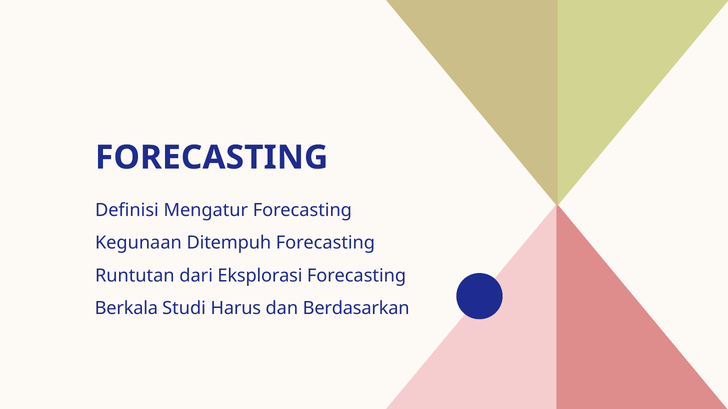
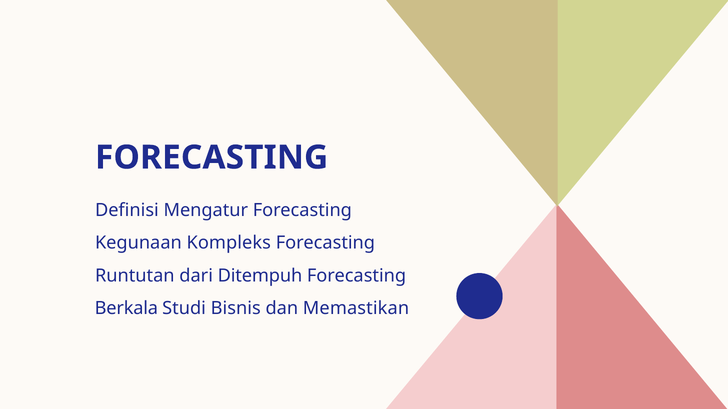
Ditempuh: Ditempuh -> Kompleks (229, 243)
Eksplorasi: Eksplorasi -> Ditempuh (260, 276)
Harus: Harus -> Bisnis (236, 309)
Berdasarkan: Berdasarkan -> Memastikan (356, 309)
